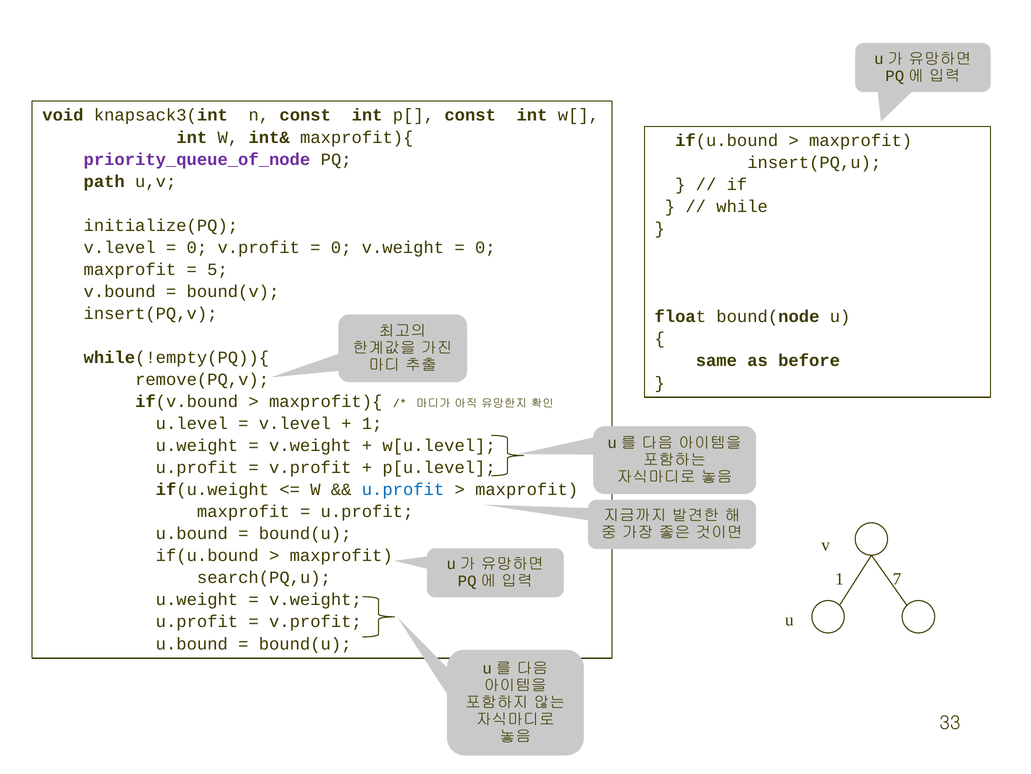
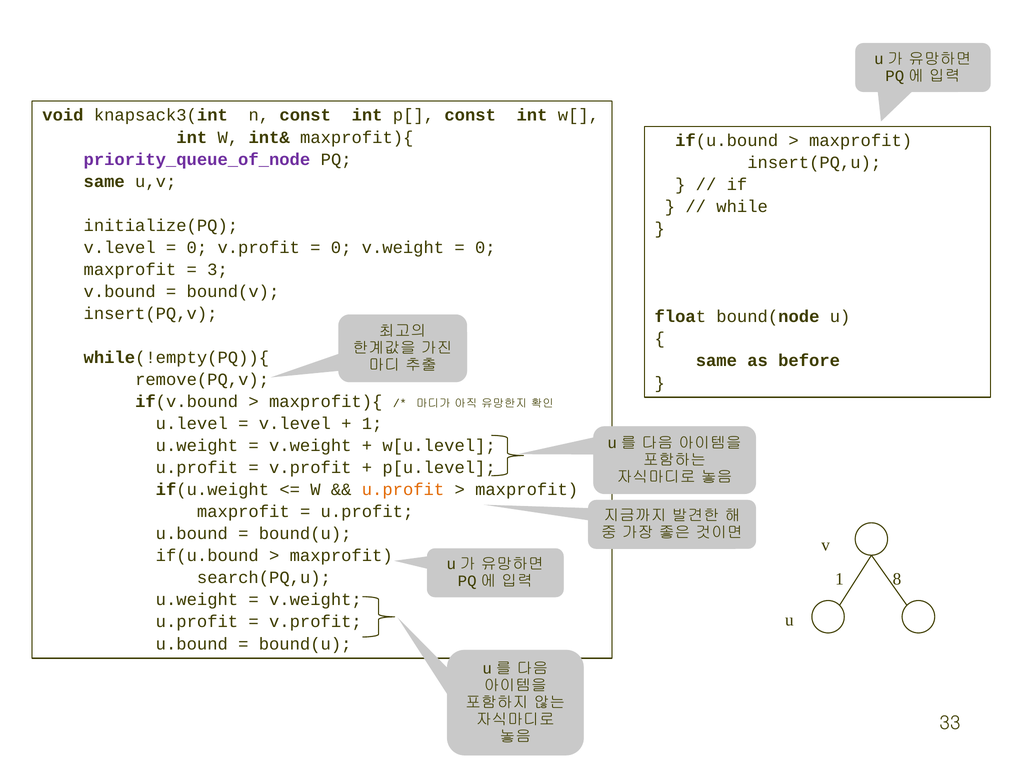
path: path -> same (104, 181)
5: 5 -> 3 (218, 269)
u.profit colour: blue -> orange (403, 489)
7: 7 -> 8 (897, 579)
